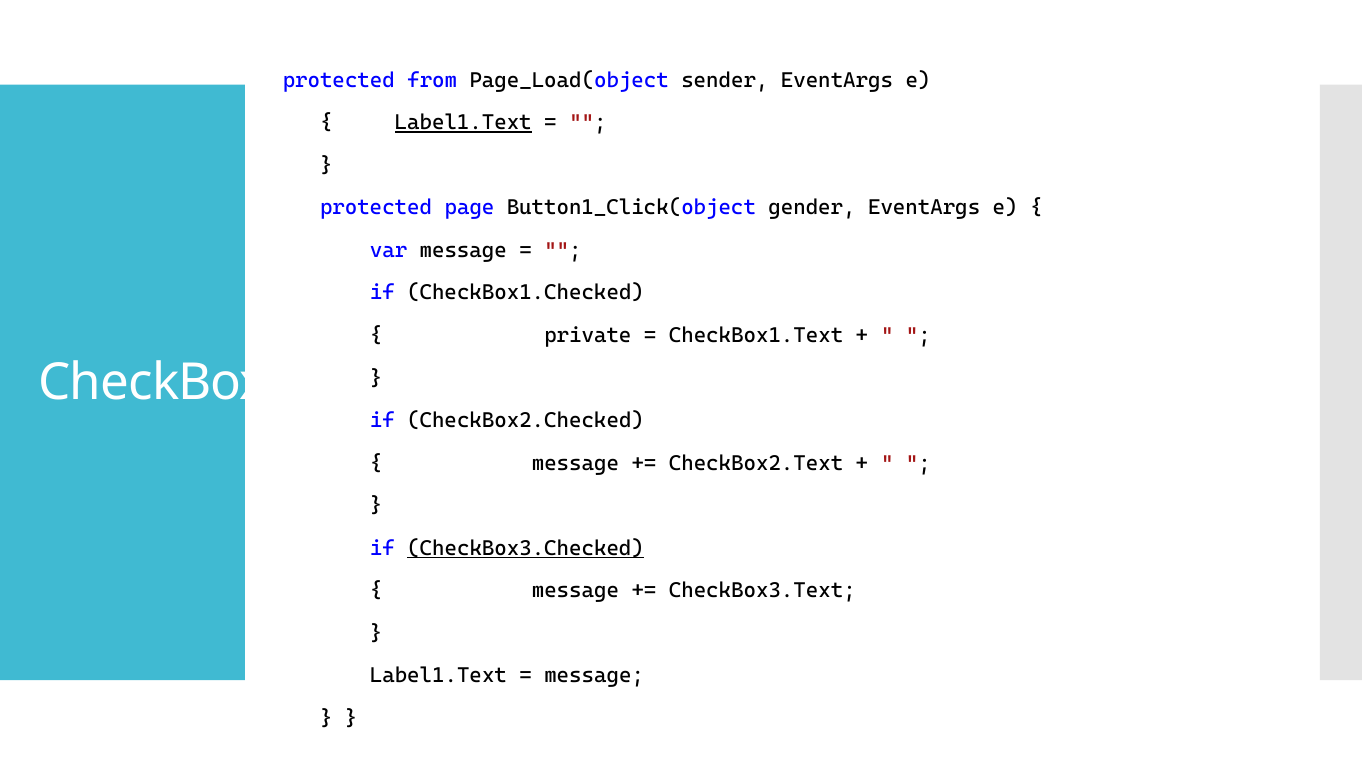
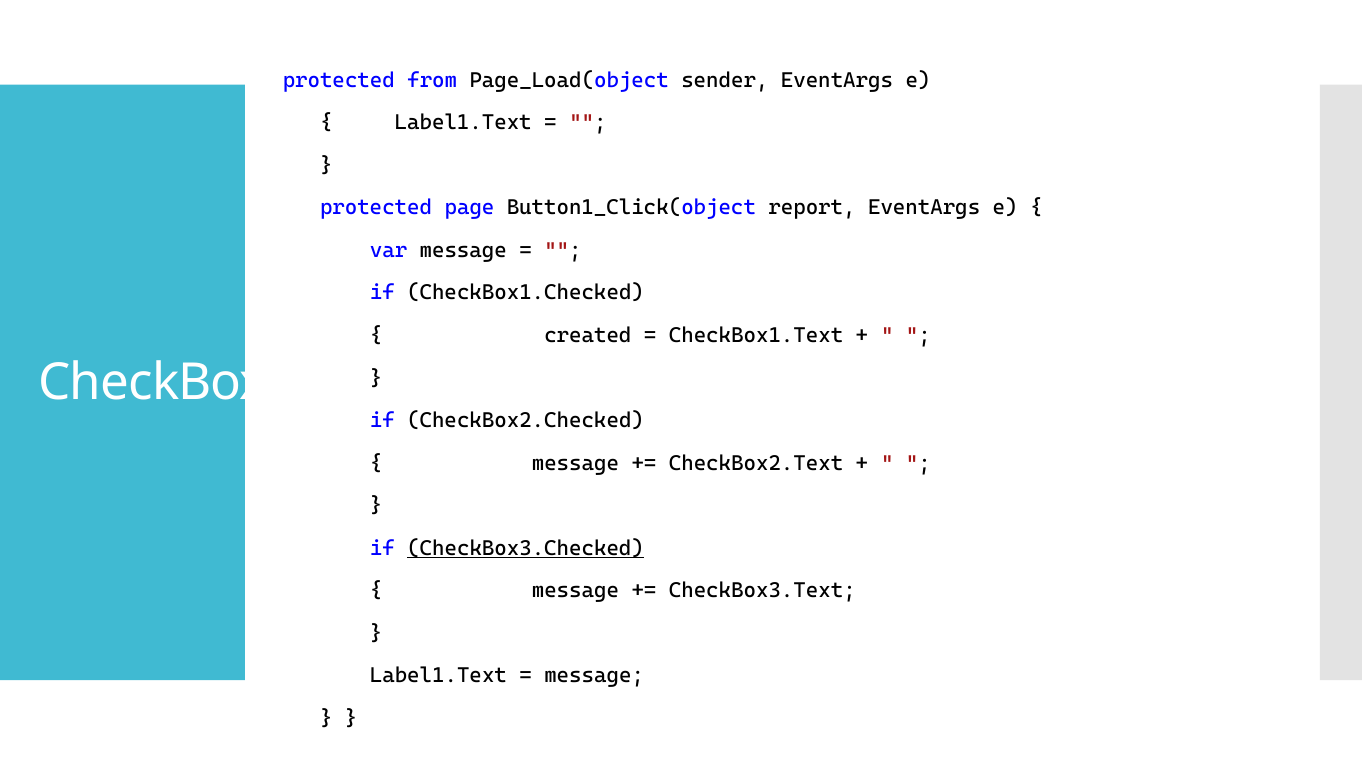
Label1.Text underline: present -> none (463, 123)
gender: gender -> report (812, 208)
private: private -> created (588, 336)
